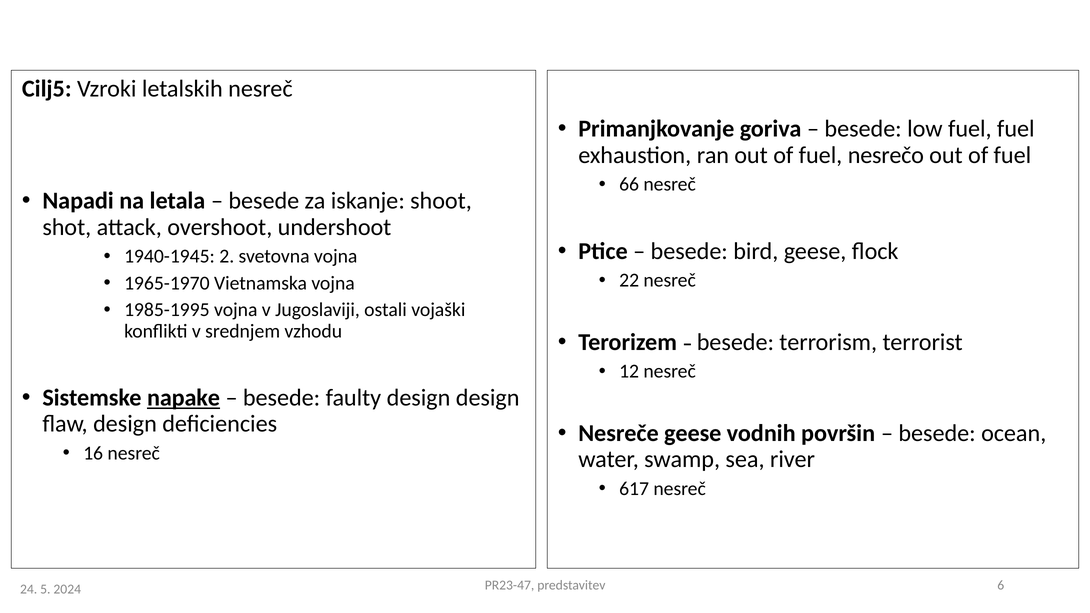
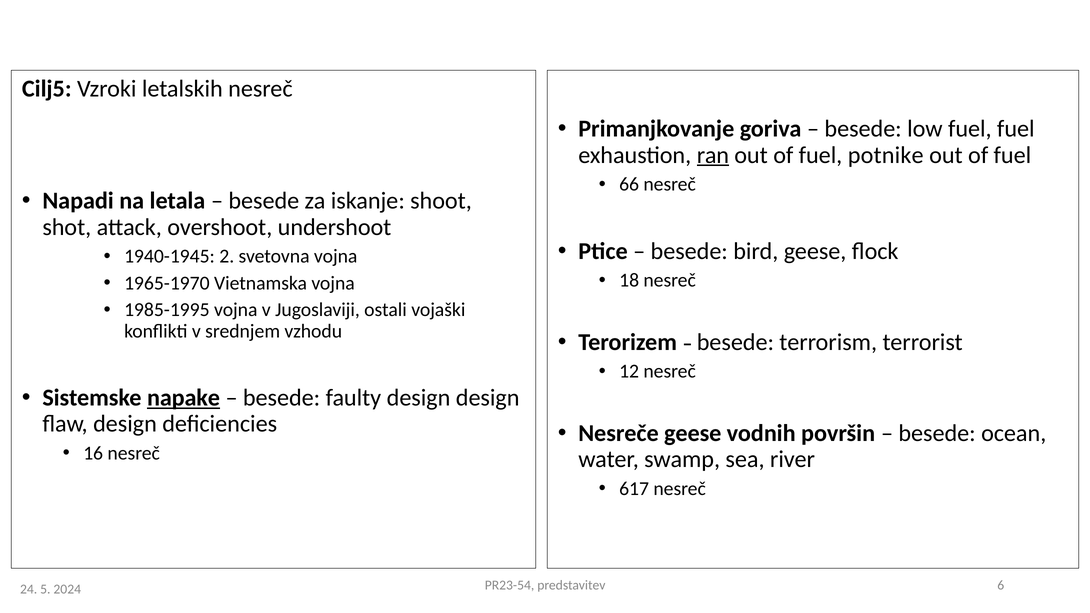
ran underline: none -> present (713, 155)
nesrečo: nesrečo -> potnike (886, 155)
22: 22 -> 18 (629, 280)
PR23-47: PR23-47 -> PR23-54 (510, 586)
